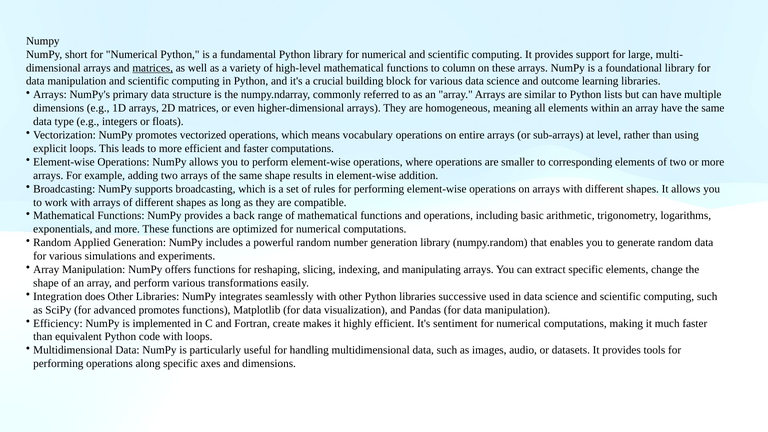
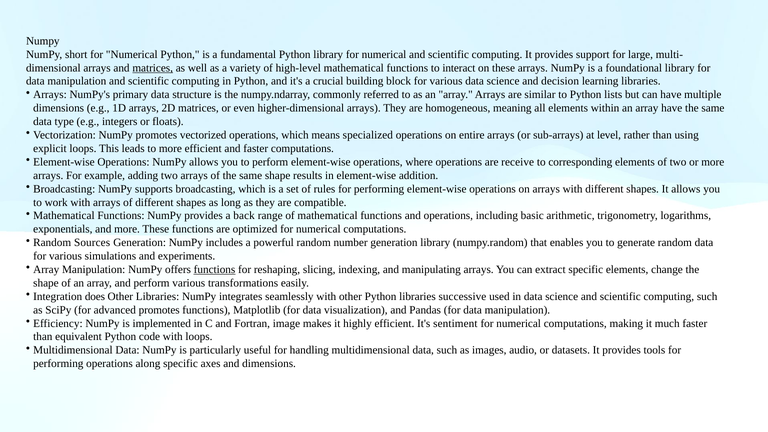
column: column -> interact (459, 68)
outcome: outcome -> decision (560, 81)
vocabulary: vocabulary -> specialized (368, 135)
smaller: smaller -> receive (518, 162)
Applied: Applied -> Sources (92, 243)
functions underline: none -> present (215, 270)
create: create -> image (286, 323)
